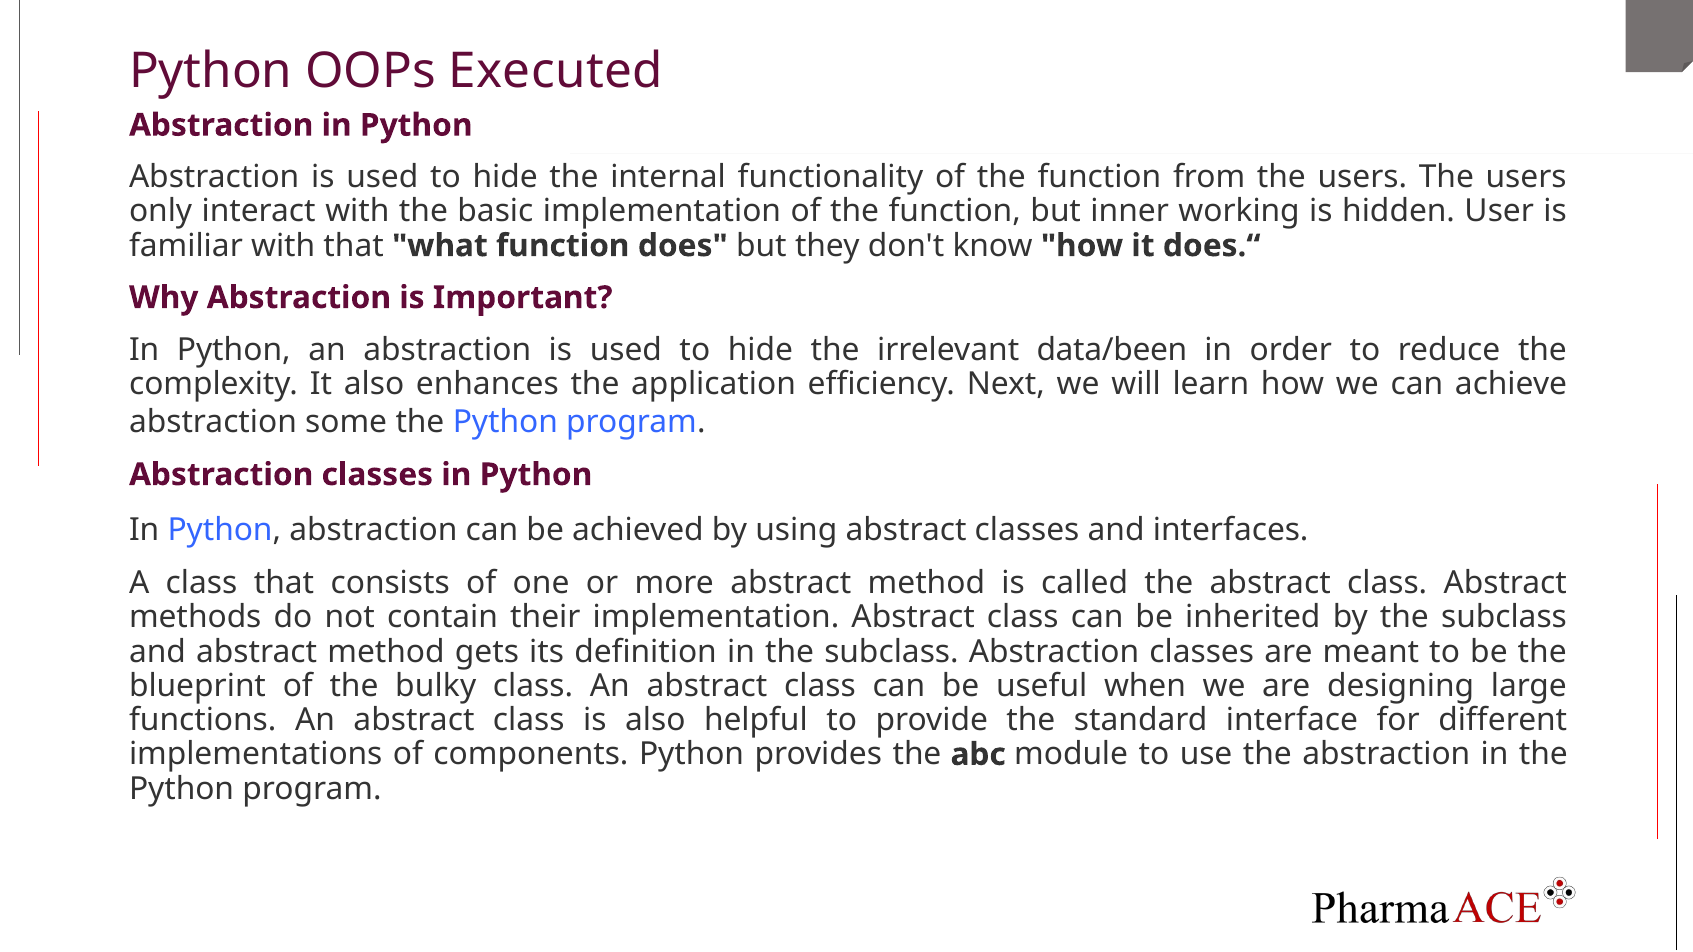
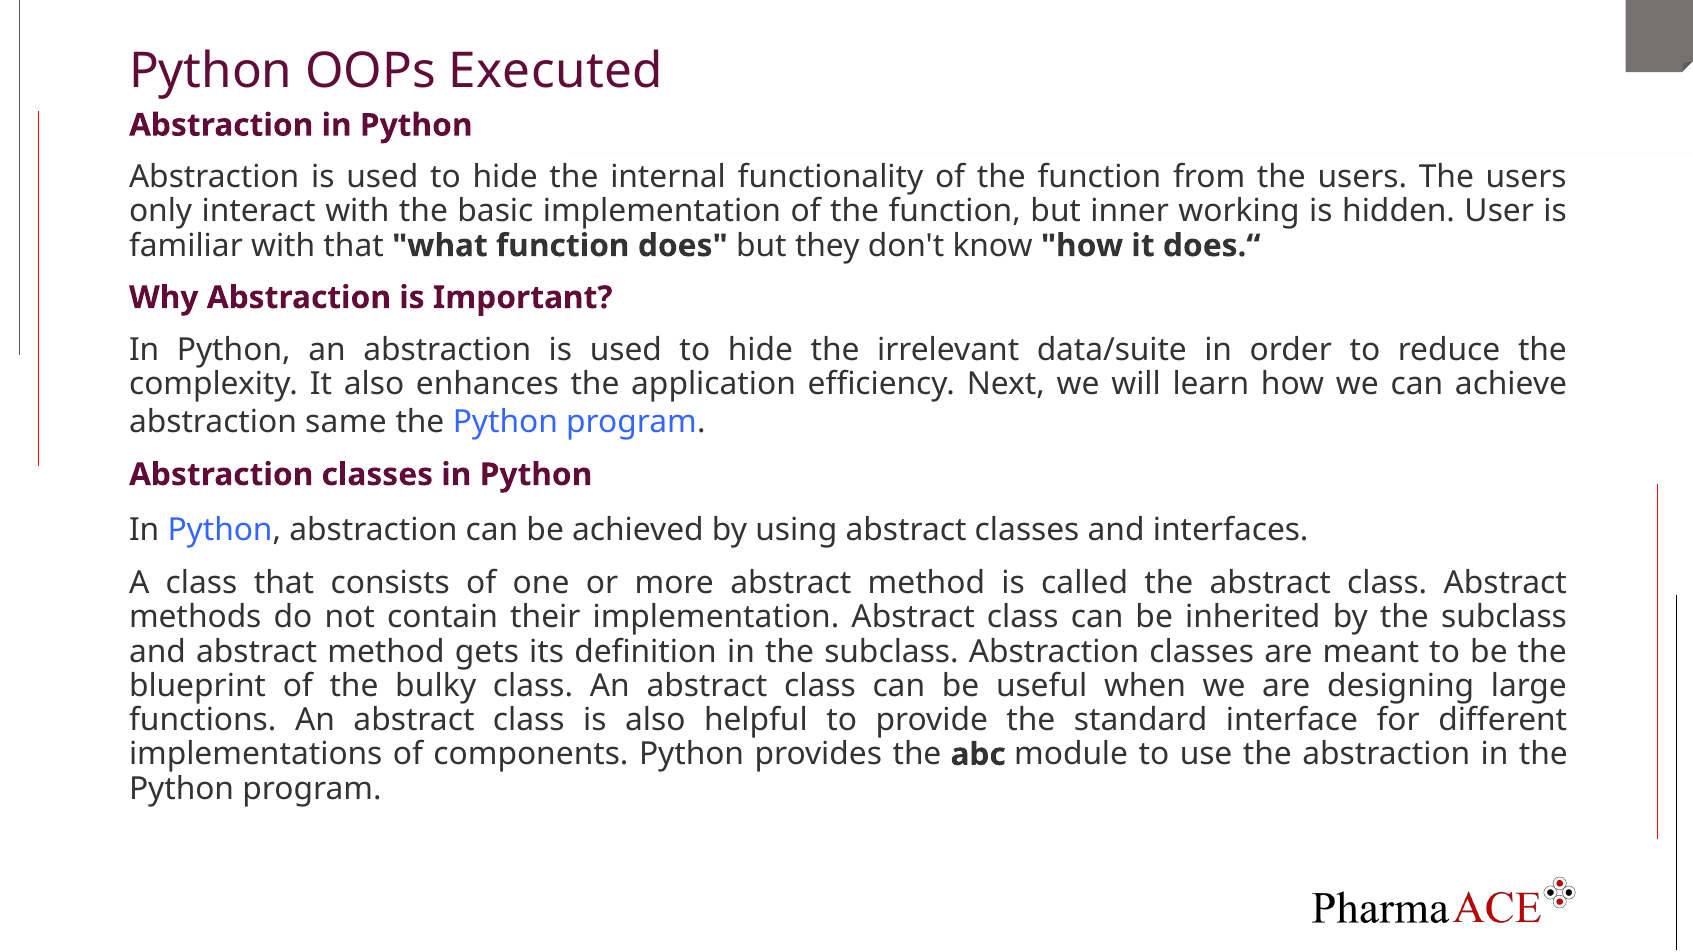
data/been: data/been -> data/suite (1112, 350)
some: some -> same (346, 422)
